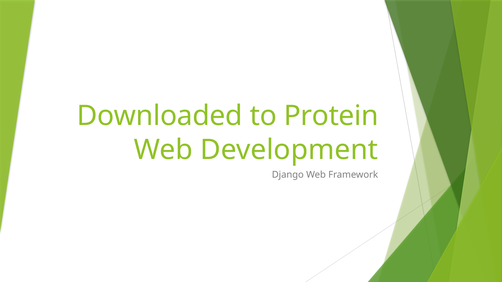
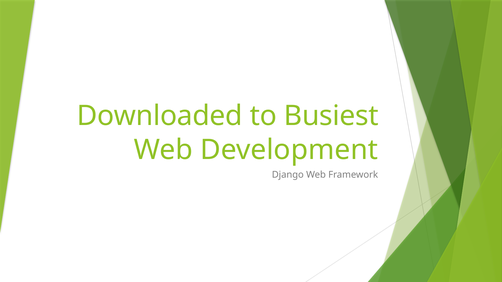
Protein: Protein -> Busiest (331, 116)
